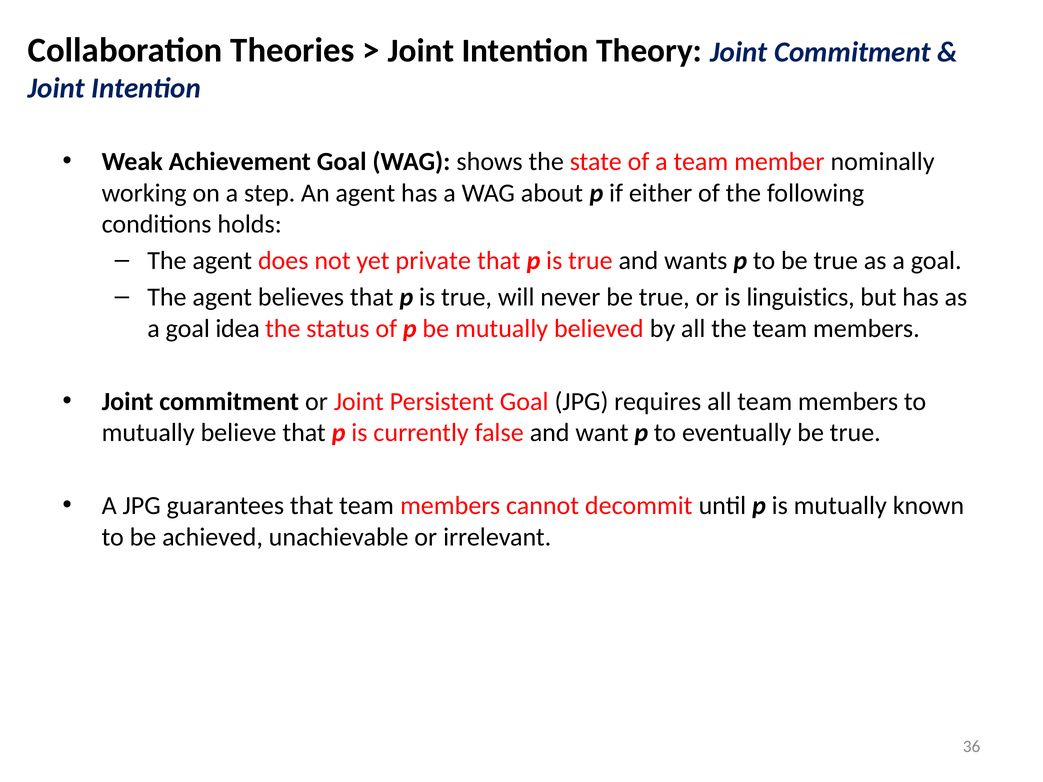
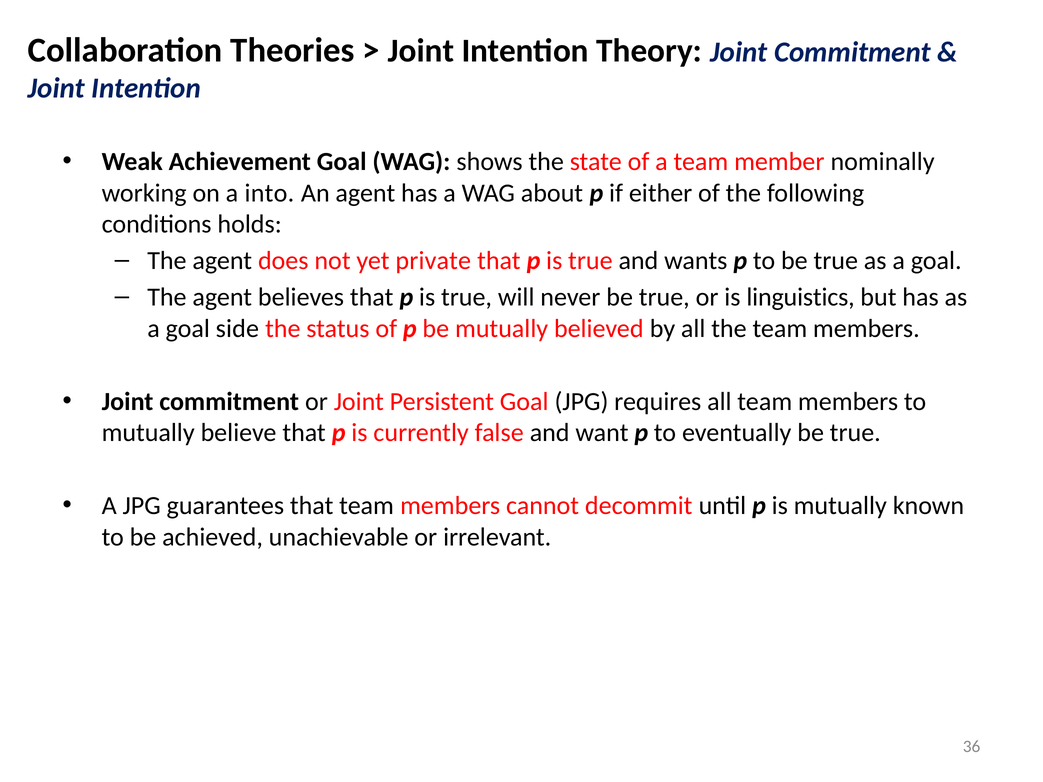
step: step -> into (269, 193)
idea: idea -> side (237, 329)
